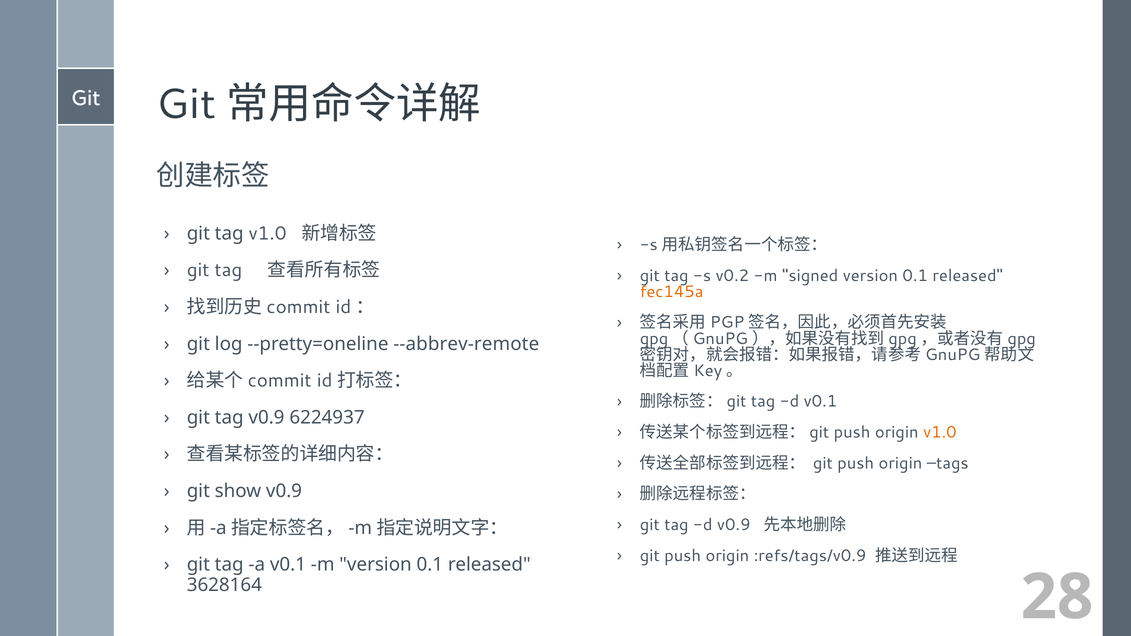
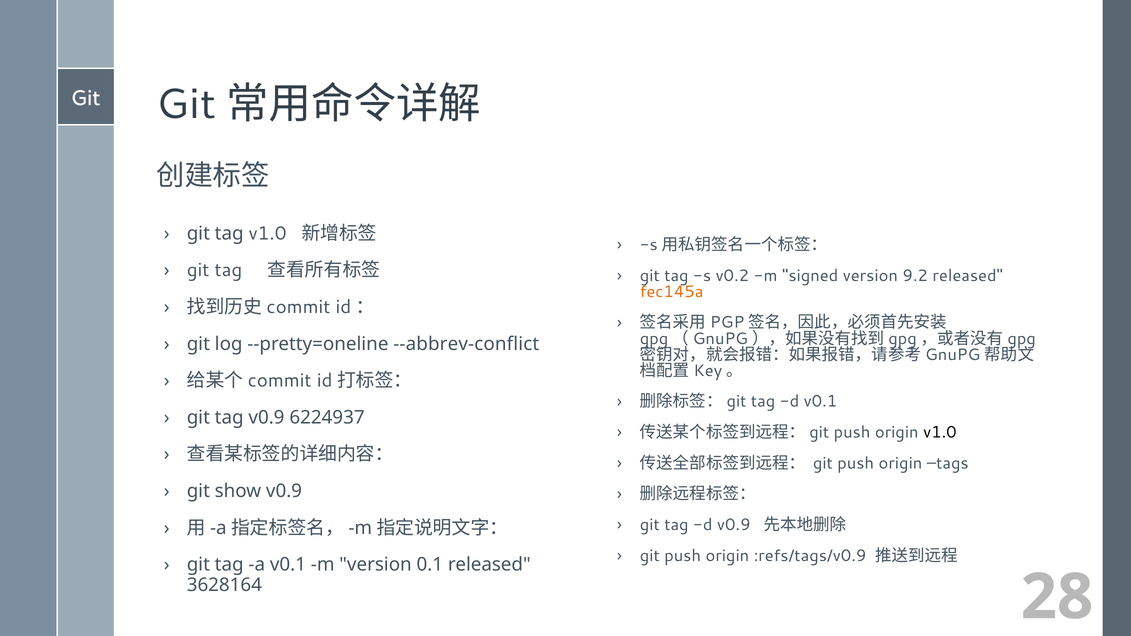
signed version 0.1: 0.1 -> 9.2 (915, 276)
--abbrev-remote: --abbrev-remote -> --abbrev-conflict (466, 344)
v1.0 colour: orange -> black (940, 433)
